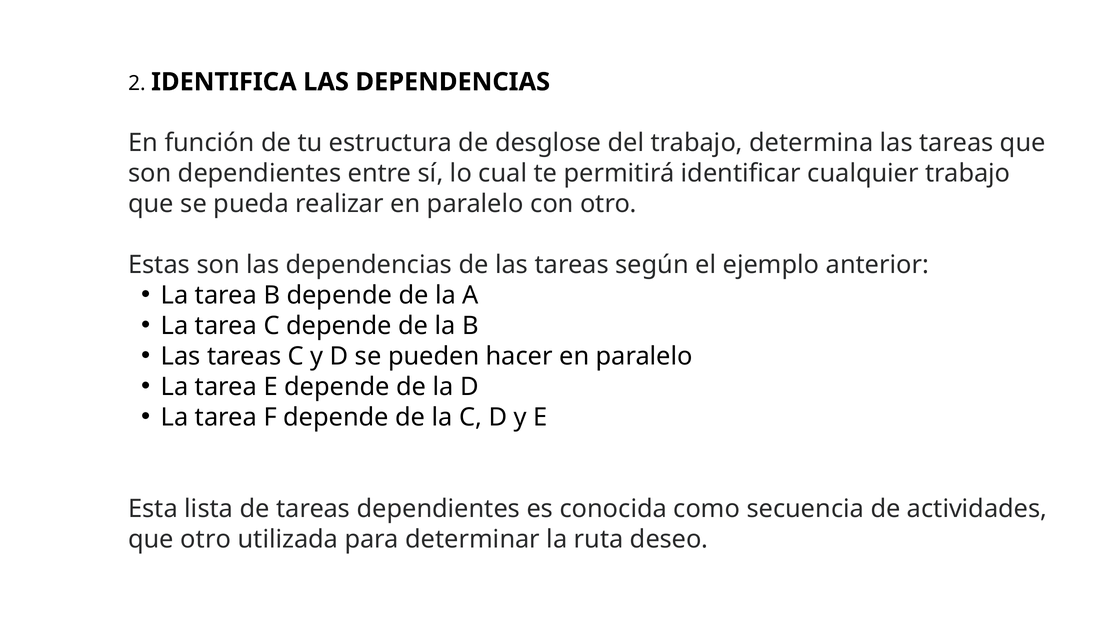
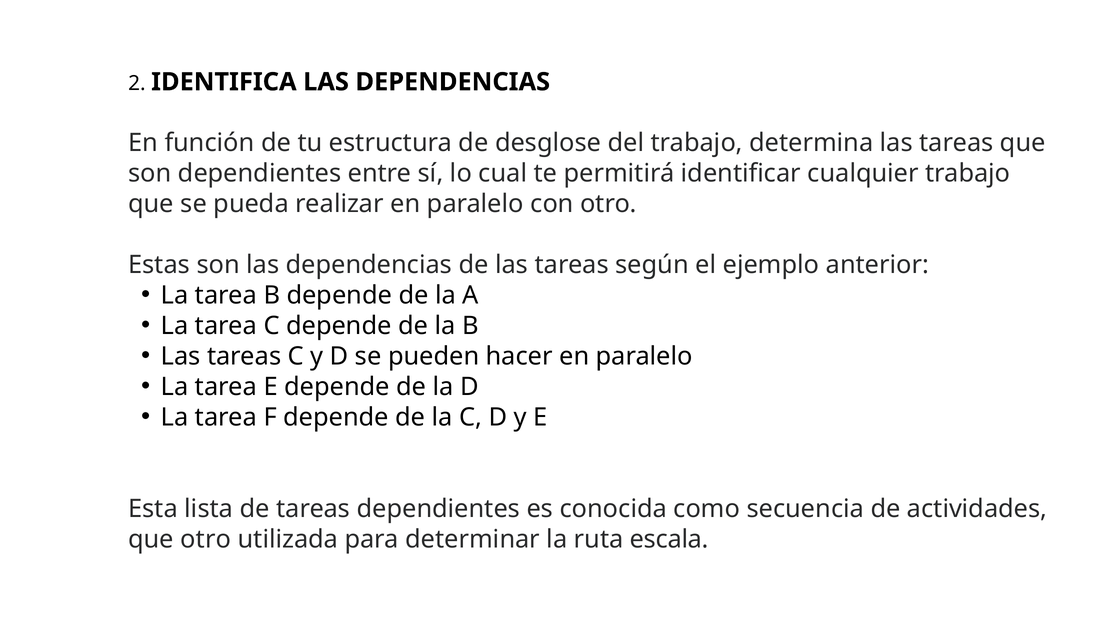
deseo: deseo -> escala (669, 540)
